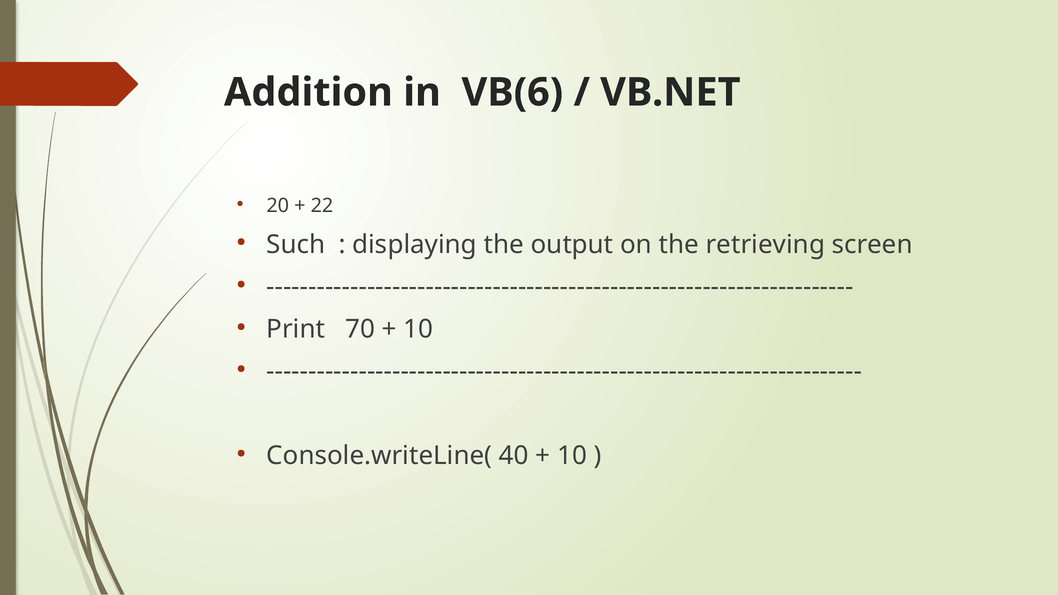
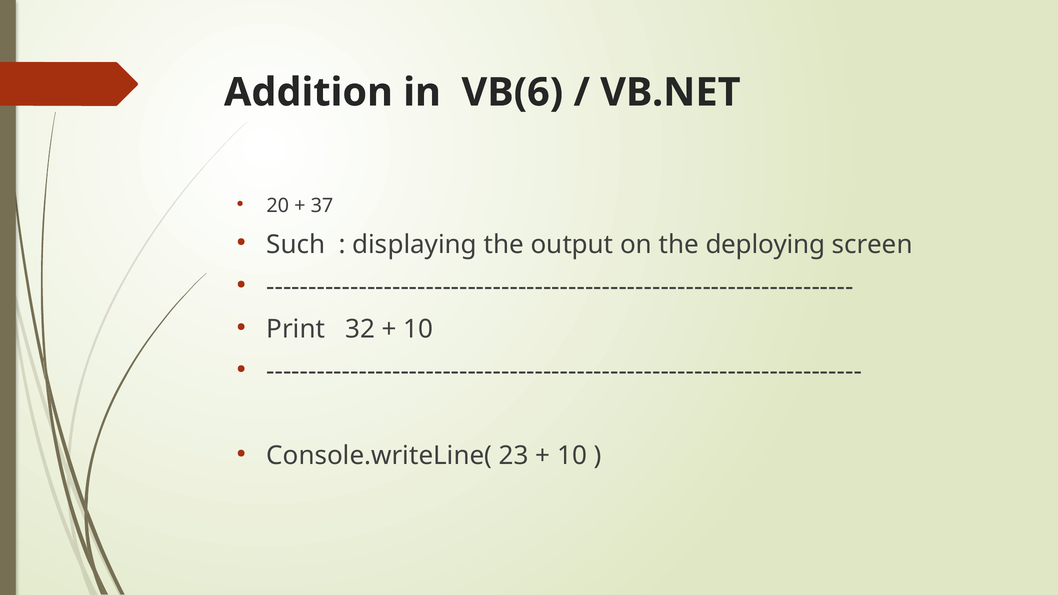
22: 22 -> 37 (322, 206)
retrieving: retrieving -> deploying (765, 245)
70: 70 -> 32 (360, 329)
40: 40 -> 23 (514, 456)
